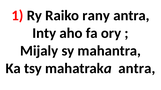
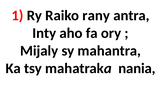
mahatraka antra: antra -> nania (137, 69)
